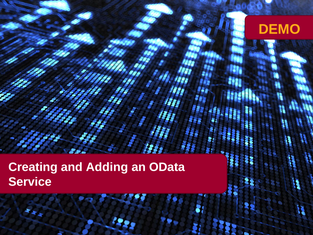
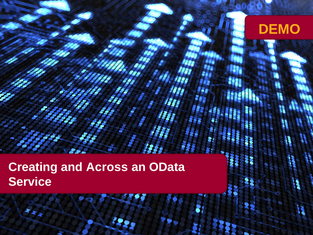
Adding: Adding -> Across (107, 167)
